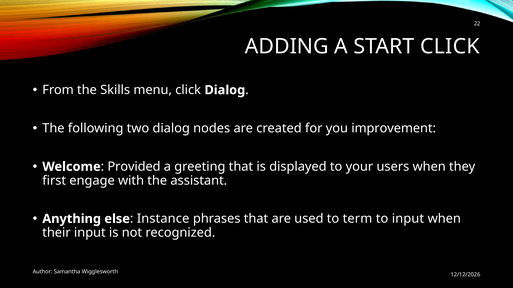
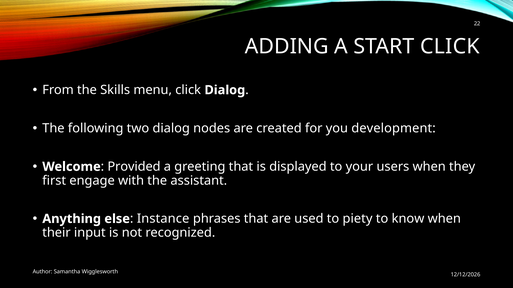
improvement: improvement -> development (394, 129)
term: term -> piety (358, 219)
to input: input -> know (408, 219)
